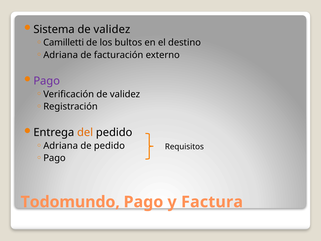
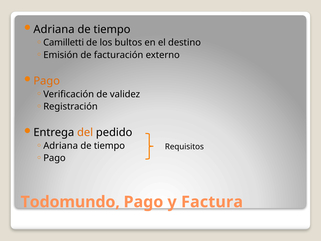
Sistema: Sistema -> Adriana (54, 29)
validez: validez -> tiempo (112, 29)
Adriana: Adriana -> Emisión (61, 55)
Pago colour: purple -> orange (47, 81)
pedido: pedido -> tiempo (109, 146)
